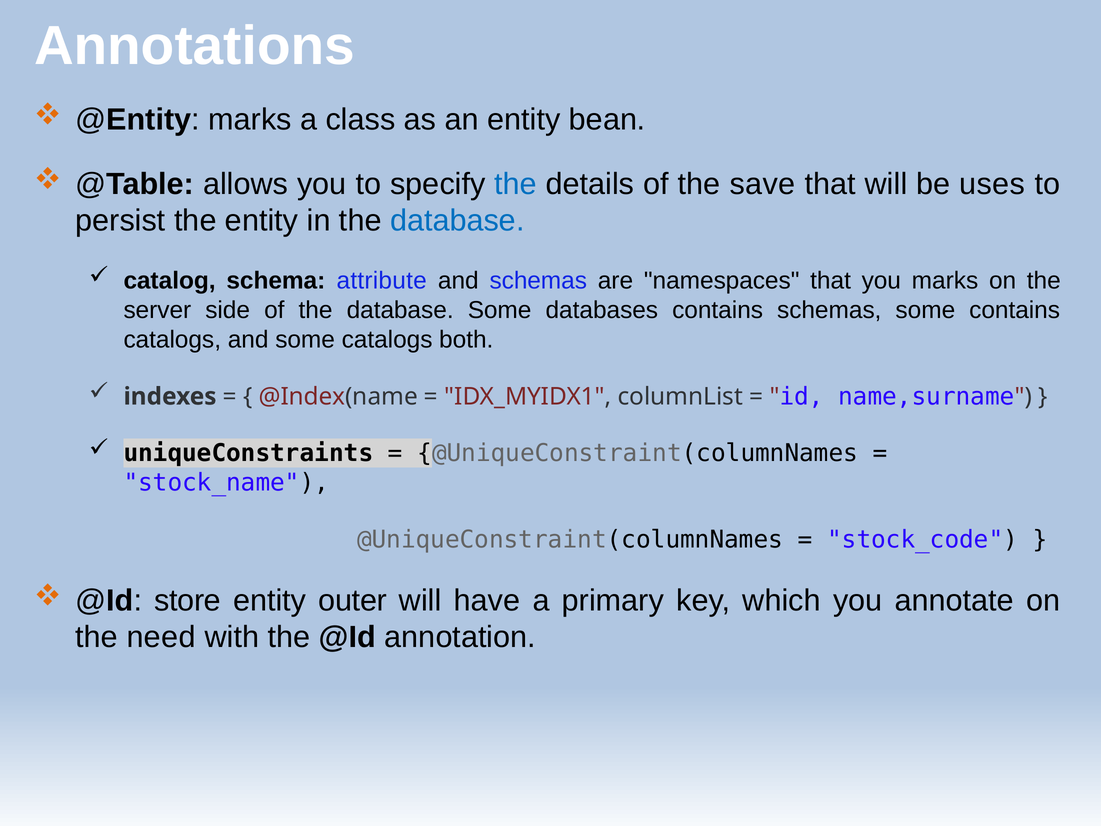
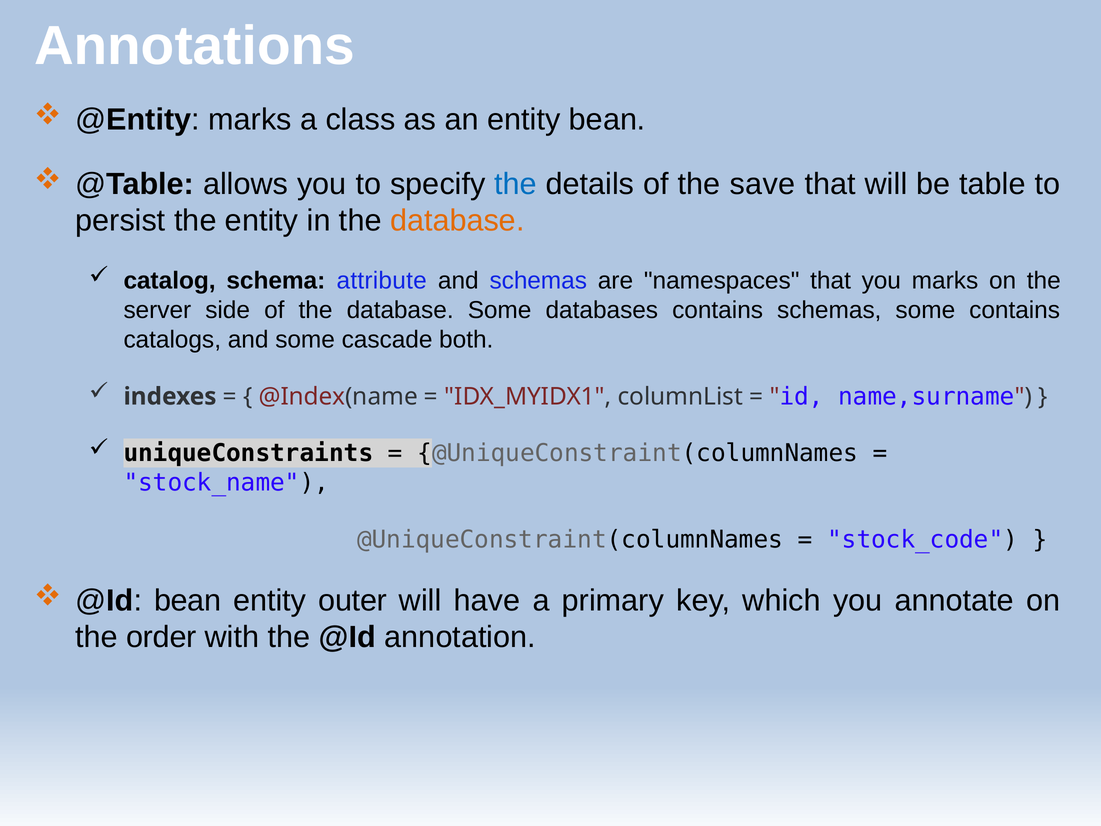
uses: uses -> table (992, 184)
database colour: blue -> orange (457, 221)
some catalogs: catalogs -> cascade (387, 340)
@Id store: store -> bean (188, 600)
need: need -> order (161, 637)
